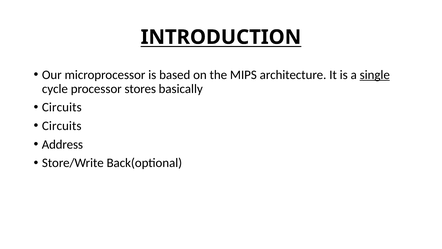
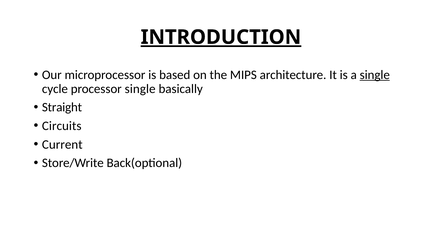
INTRODUCTION underline: none -> present (221, 37)
processor stores: stores -> single (140, 89)
Circuits: Circuits -> Straight (62, 107)
Address: Address -> Current (62, 144)
